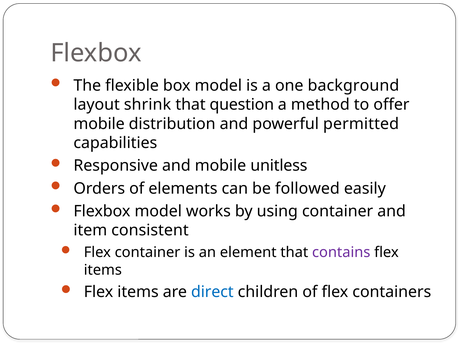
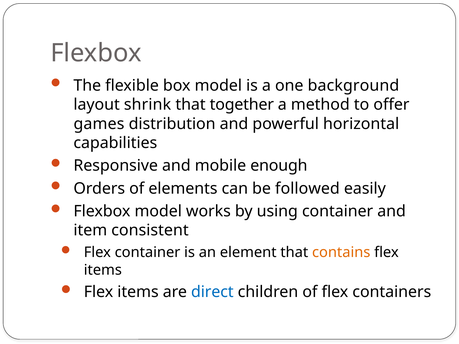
question: question -> together (242, 105)
mobile: mobile -> games (99, 124)
permitted: permitted -> horizontal (361, 124)
unitless: unitless -> enough (279, 166)
contains colour: purple -> orange (341, 253)
